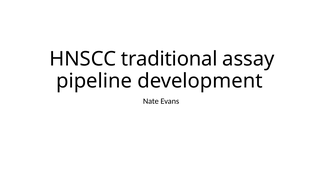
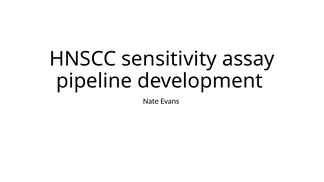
traditional: traditional -> sensitivity (169, 59)
